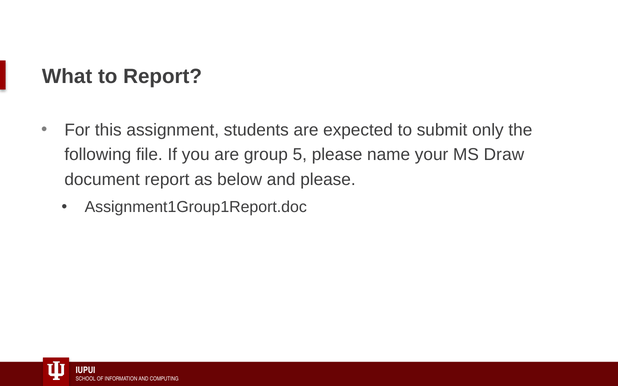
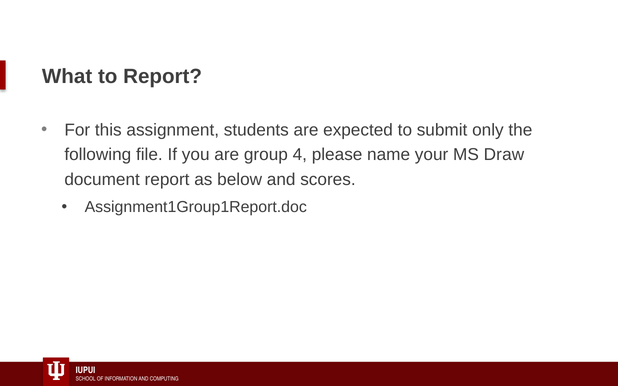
5: 5 -> 4 (300, 155)
and please: please -> scores (328, 180)
